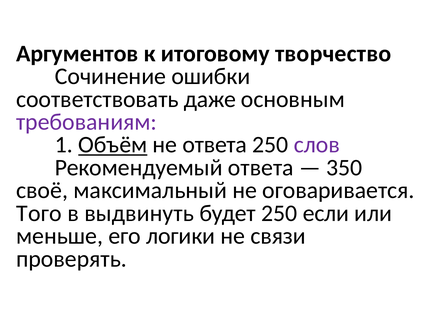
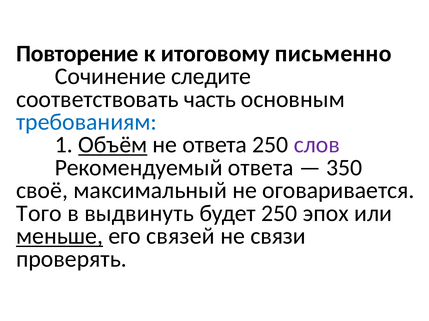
Аргументов: Аргументов -> Повторение (77, 54)
творчество: творчество -> письменно (333, 54)
ошибки: ошибки -> следите (211, 77)
даже: даже -> часть (210, 99)
требованиям colour: purple -> blue (87, 122)
если: если -> эпох (326, 214)
меньше underline: none -> present (60, 237)
логики: логики -> связей (180, 237)
